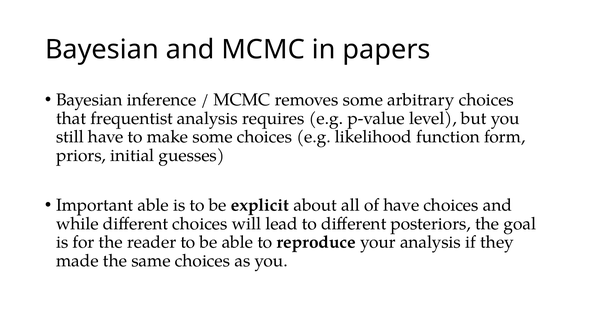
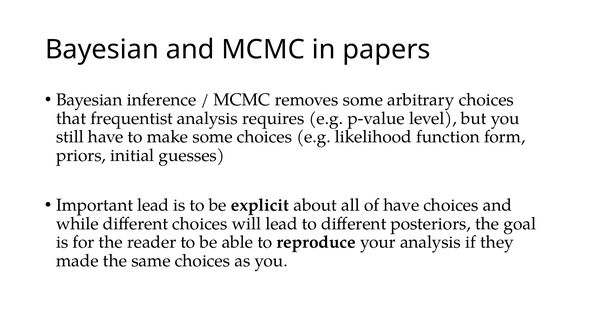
Important able: able -> lead (153, 205)
